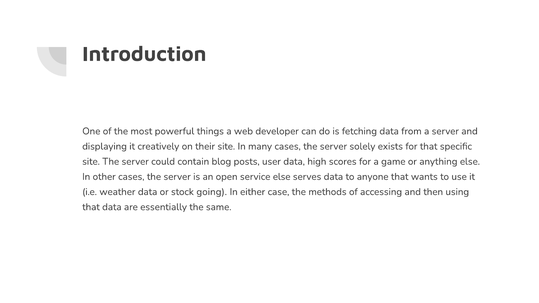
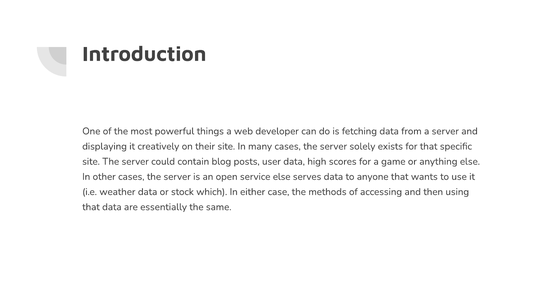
going: going -> which (212, 192)
